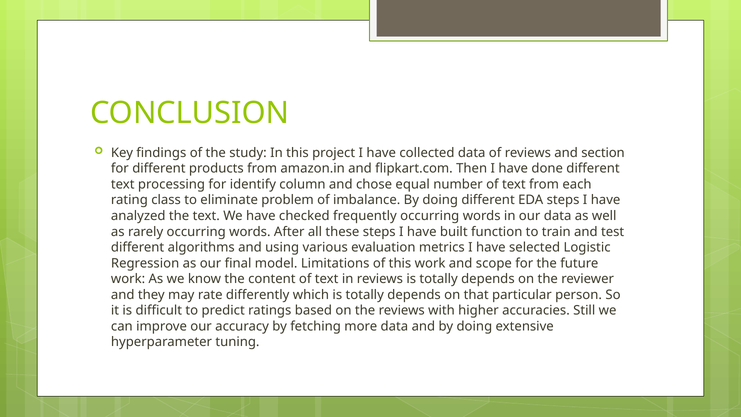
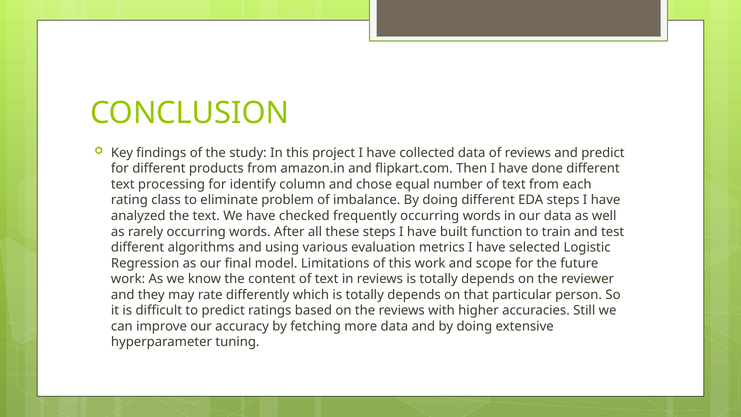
and section: section -> predict (603, 153)
